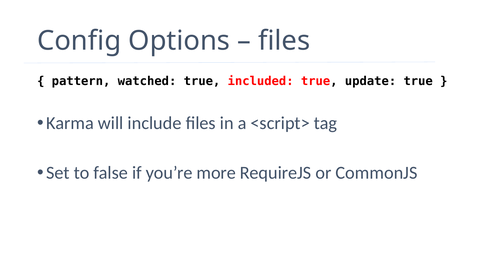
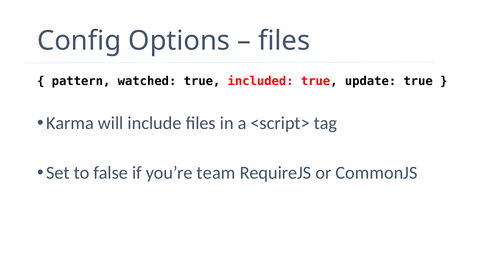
more: more -> team (216, 173)
